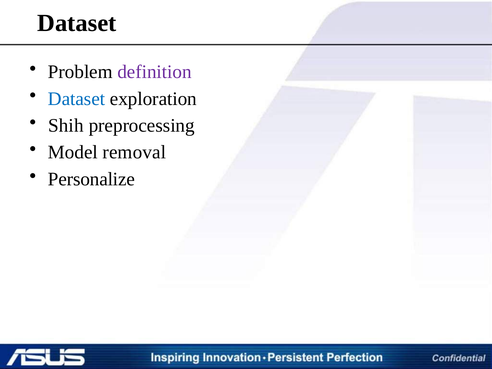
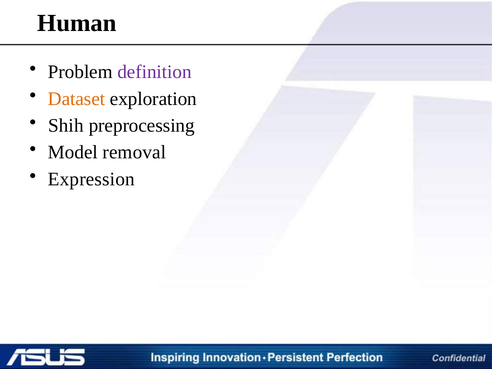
Dataset: Dataset -> Human (77, 23)
Dataset colour: blue -> orange (77, 99)
Personalize: Personalize -> Expression (91, 179)
